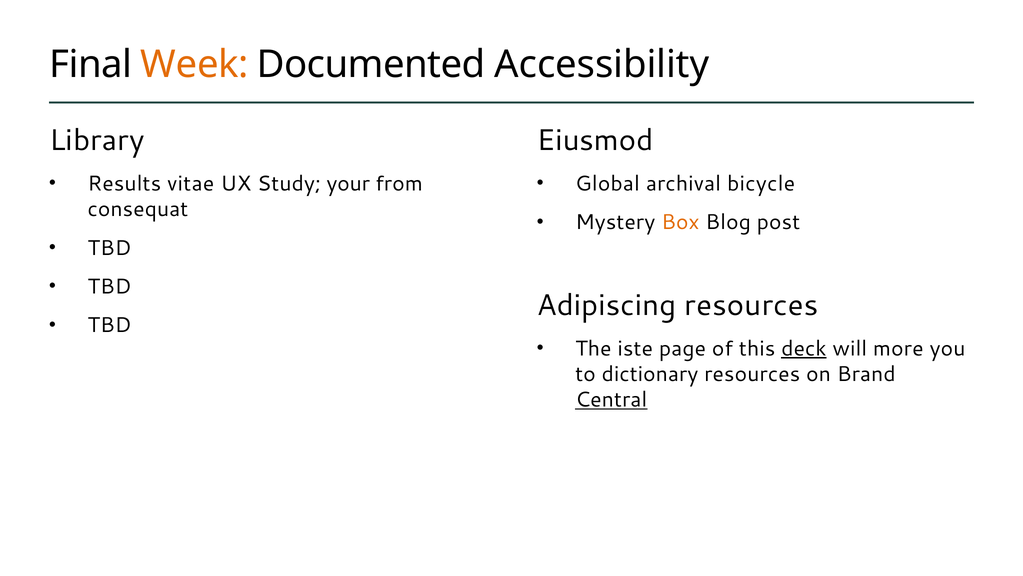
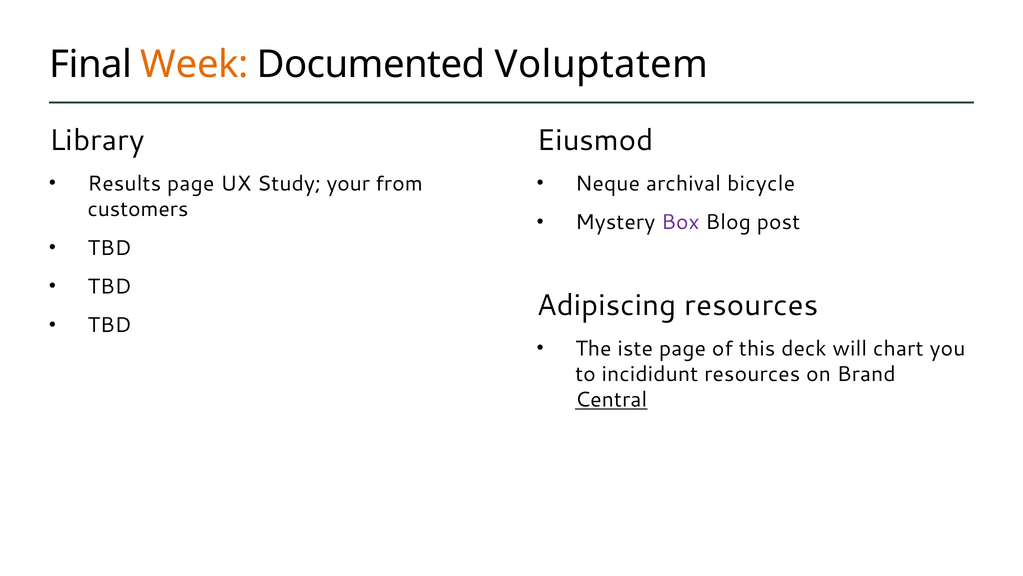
Accessibility: Accessibility -> Voluptatem (602, 64)
Results vitae: vitae -> page (191, 184)
Global: Global -> Neque (608, 184)
consequat: consequat -> customers (138, 209)
Box colour: orange -> purple (680, 222)
deck underline: present -> none (804, 348)
more: more -> chart (898, 348)
dictionary: dictionary -> incididunt (650, 374)
